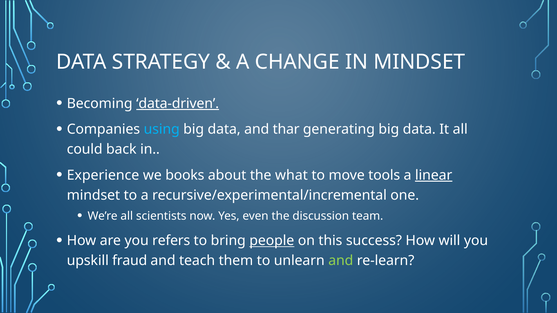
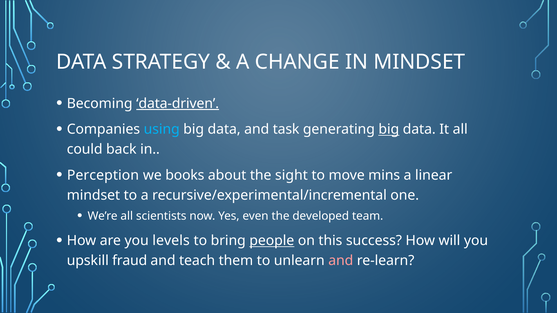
thar: thar -> task (286, 129)
big underline: none -> present (389, 129)
Experience: Experience -> Perception (103, 175)
what: what -> sight (291, 175)
tools: tools -> mins (384, 175)
linear underline: present -> none (434, 175)
discussion: discussion -> developed (321, 216)
refers: refers -> levels (171, 241)
and colour: light green -> pink (341, 261)
